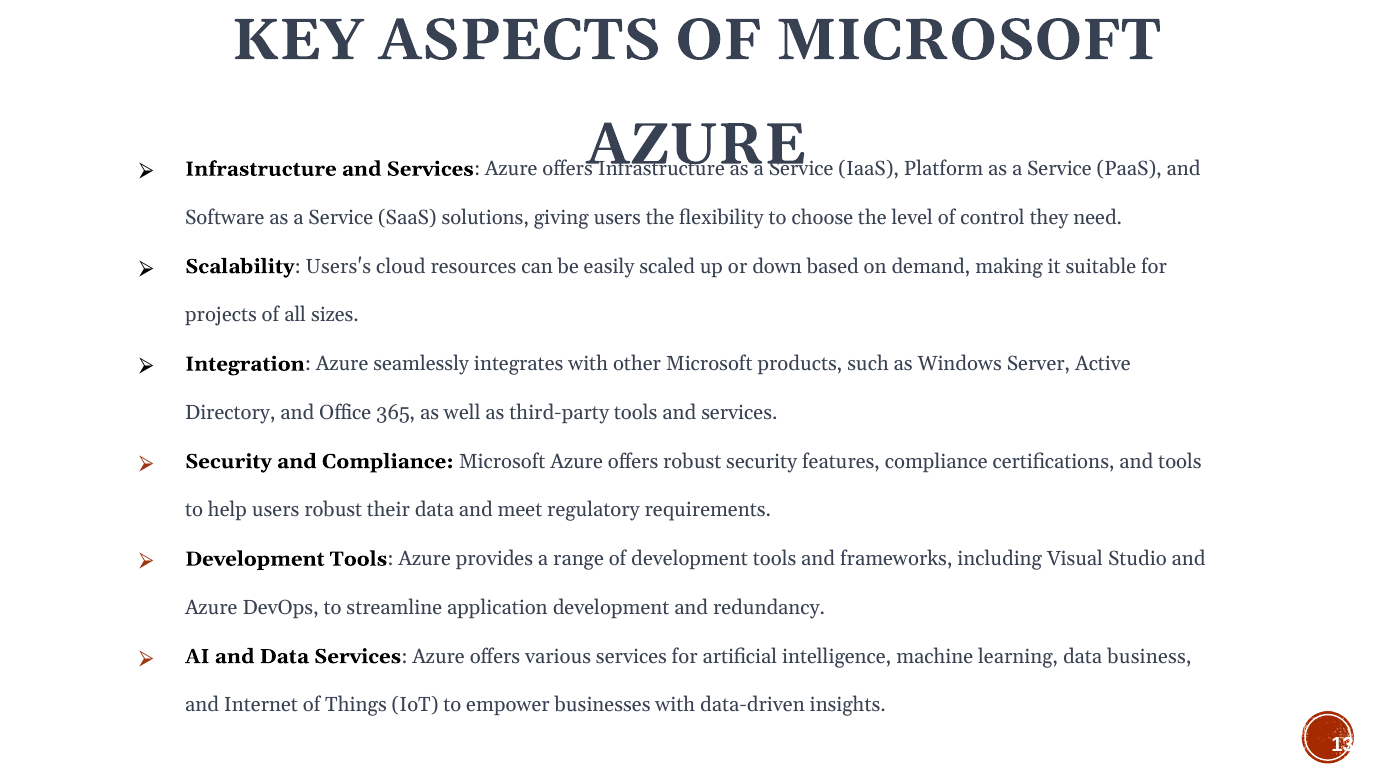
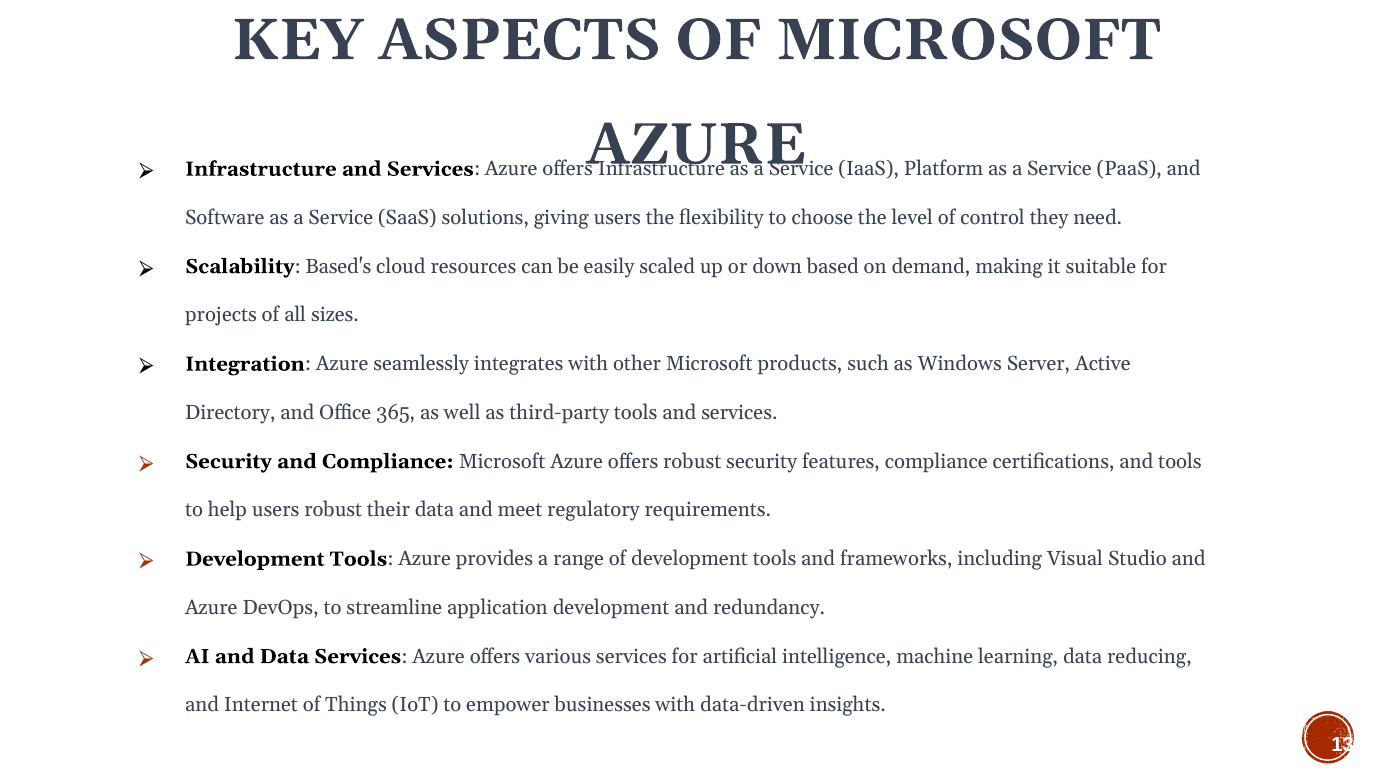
Users's: Users's -> Based's (339, 266)
business: business -> reducing (1149, 656)
